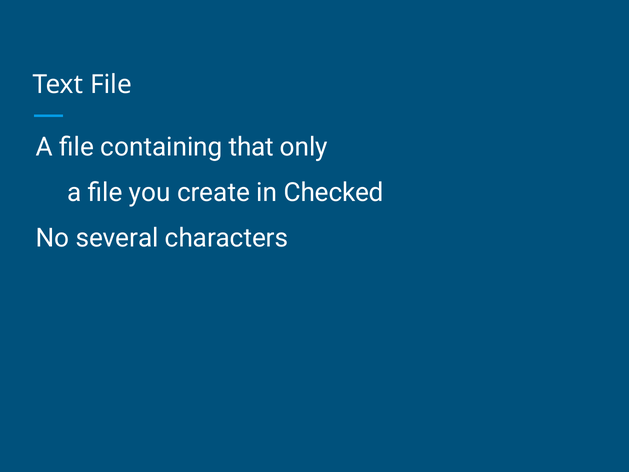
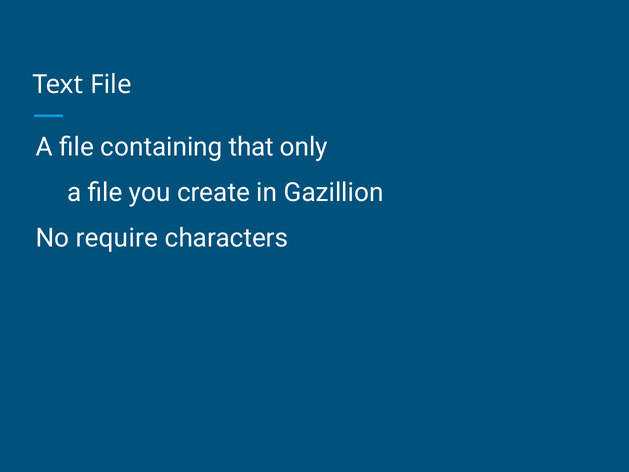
Checked: Checked -> Gazillion (334, 192)
several: several -> require (117, 238)
